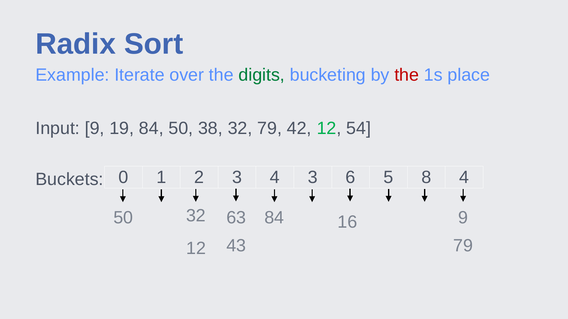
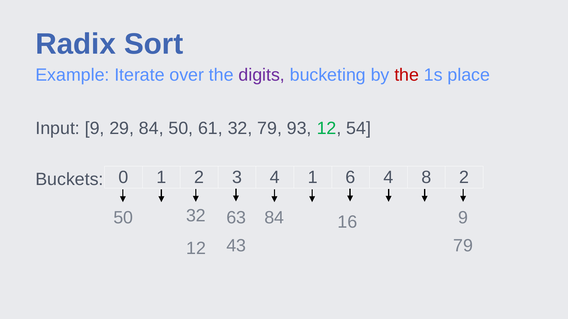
digits colour: green -> purple (262, 75)
19: 19 -> 29 (122, 129)
38: 38 -> 61 (210, 129)
42: 42 -> 93 (299, 129)
4 3: 3 -> 1 (313, 178)
6 5: 5 -> 4 (388, 178)
8 4: 4 -> 2 (464, 178)
